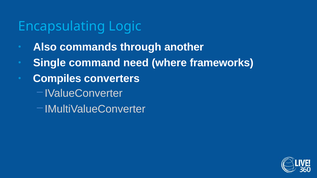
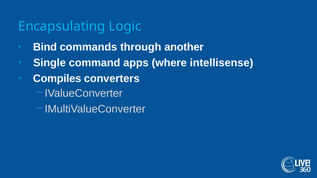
Also: Also -> Bind (45, 47)
need: need -> apps (136, 63)
frameworks: frameworks -> intellisense (222, 63)
